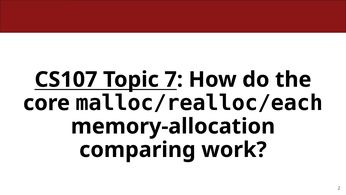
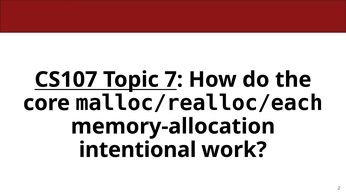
comparing: comparing -> intentional (138, 150)
